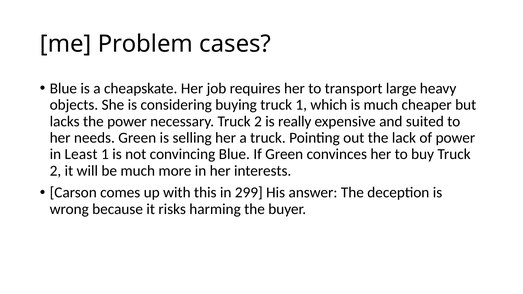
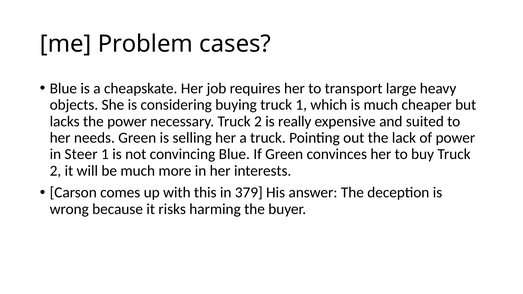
Least: Least -> Steer (81, 154)
299: 299 -> 379 (249, 193)
